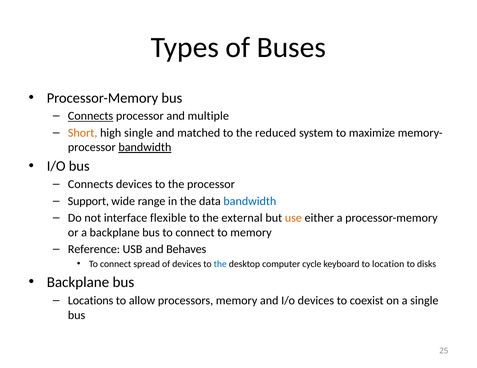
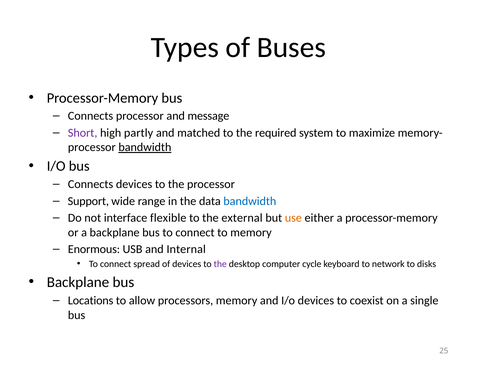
Connects underline: present -> none (91, 116)
multiple: multiple -> message (208, 116)
Short colour: orange -> purple (83, 133)
high single: single -> partly (139, 133)
reduced: reduced -> required (276, 133)
Reference: Reference -> Enormous (94, 250)
Behaves: Behaves -> Internal (186, 250)
the colour: blue -> purple (220, 264)
location: location -> network (388, 264)
